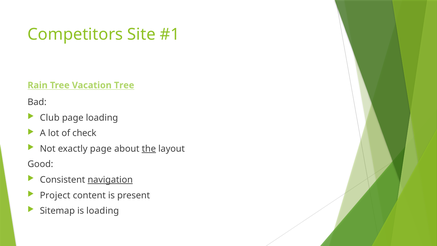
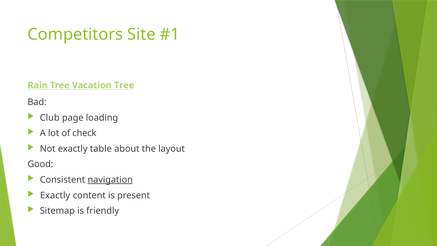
exactly page: page -> table (101, 149)
the underline: present -> none (149, 149)
Project: Project -> Exactly (55, 195)
is loading: loading -> friendly (103, 211)
